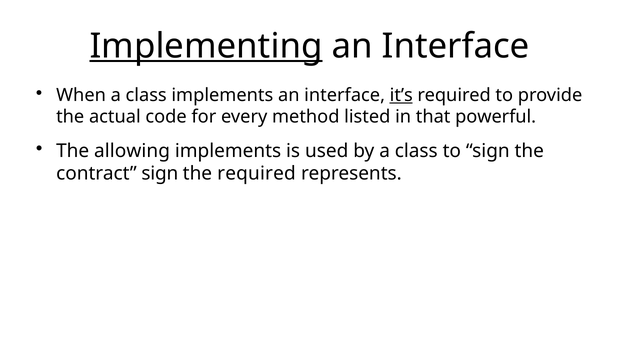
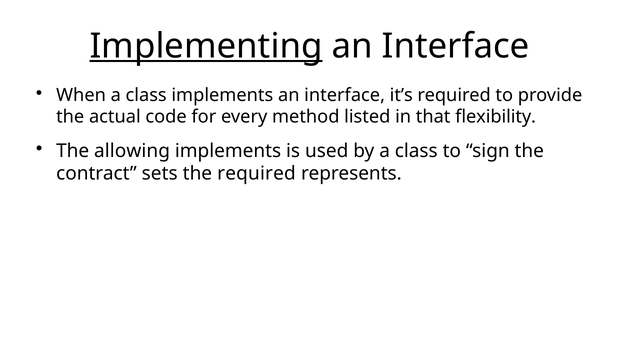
it’s underline: present -> none (401, 95)
powerful: powerful -> flexibility (496, 117)
contract sign: sign -> sets (160, 174)
